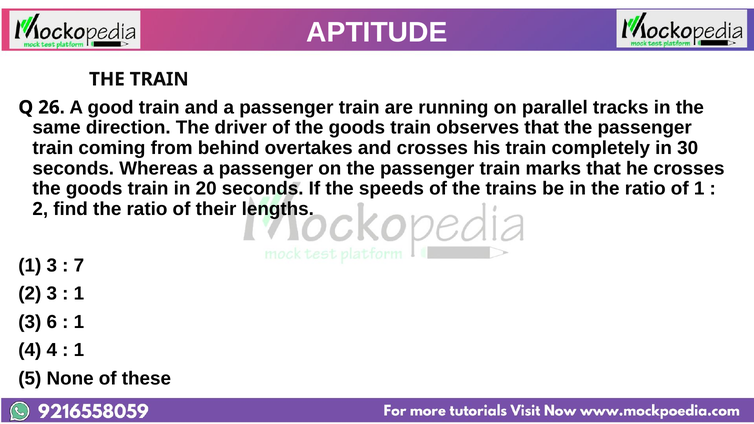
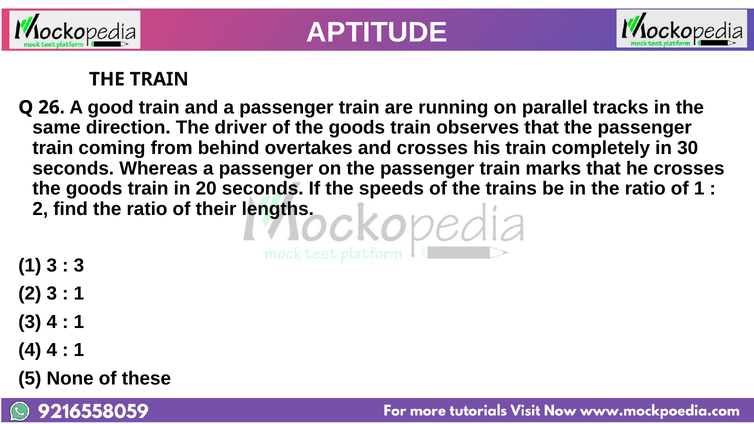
7: 7 -> 3 (79, 266)
3 6: 6 -> 4 (52, 322)
